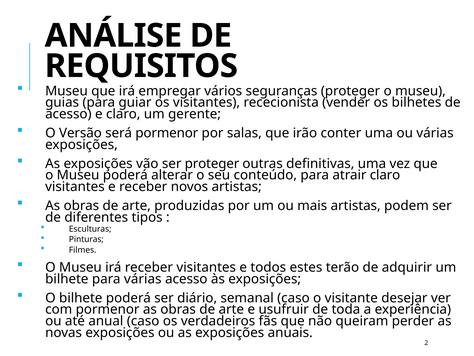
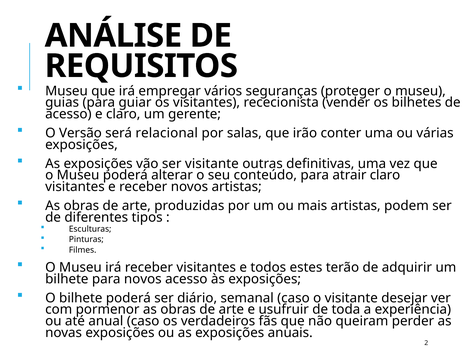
será pormenor: pormenor -> relacional (167, 133)
ser proteger: proteger -> visitante (212, 163)
para várias: várias -> novos (143, 279)
